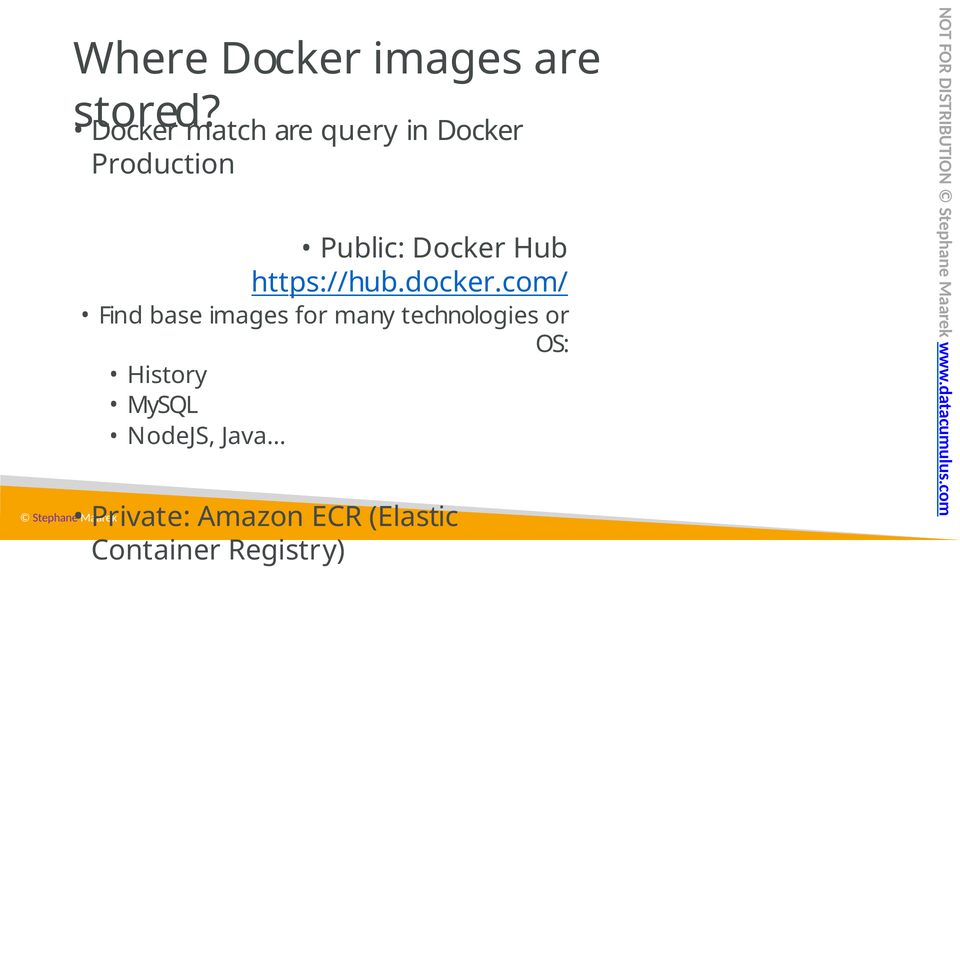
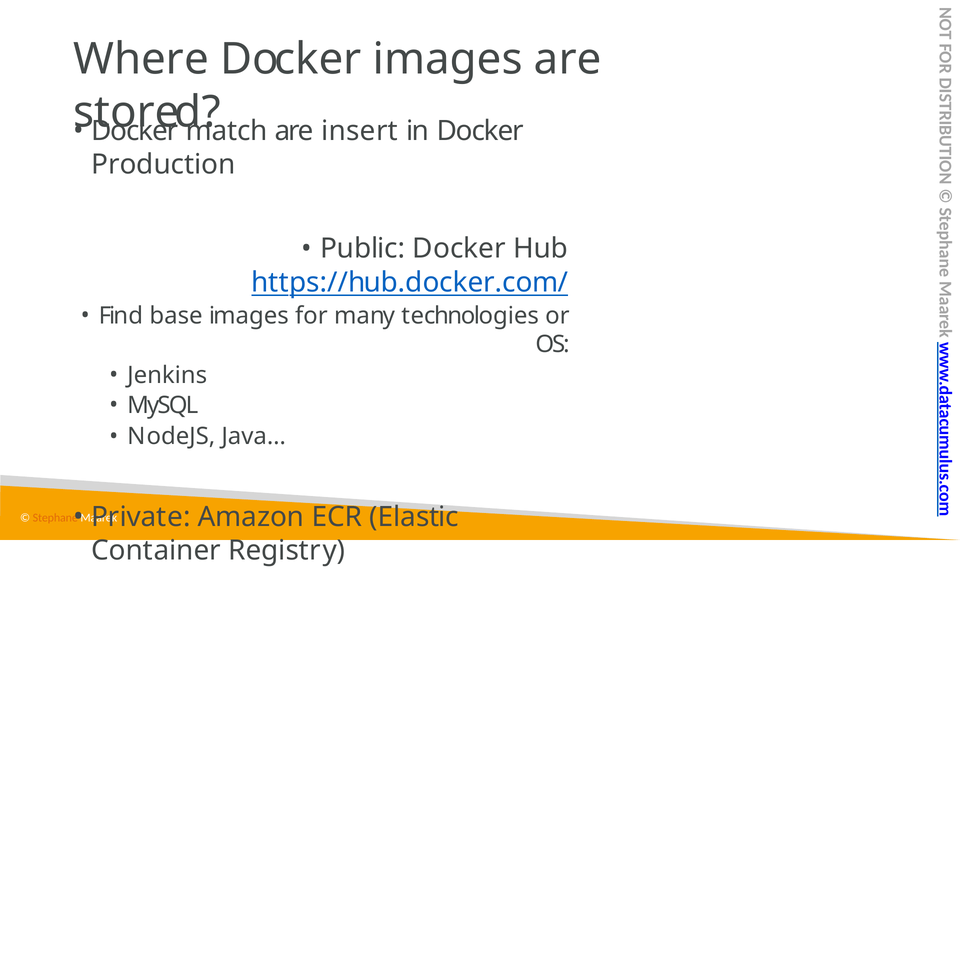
query: query -> insert (360, 131)
History: History -> Jenkins (167, 375)
Stephane colour: purple -> orange (55, 518)
